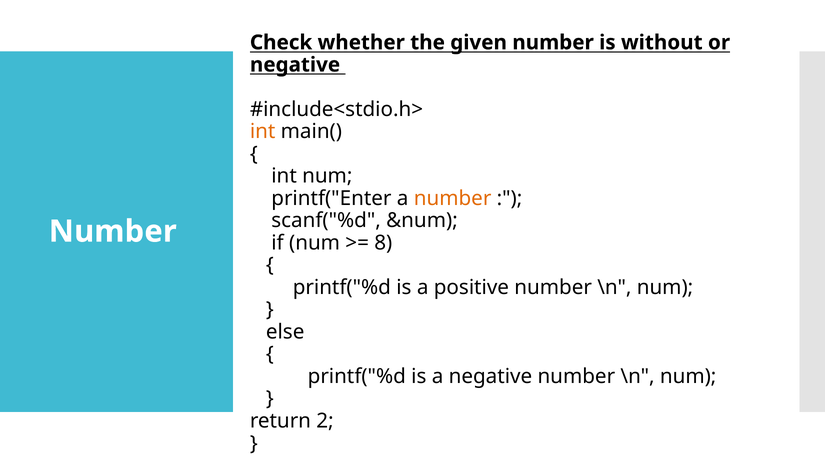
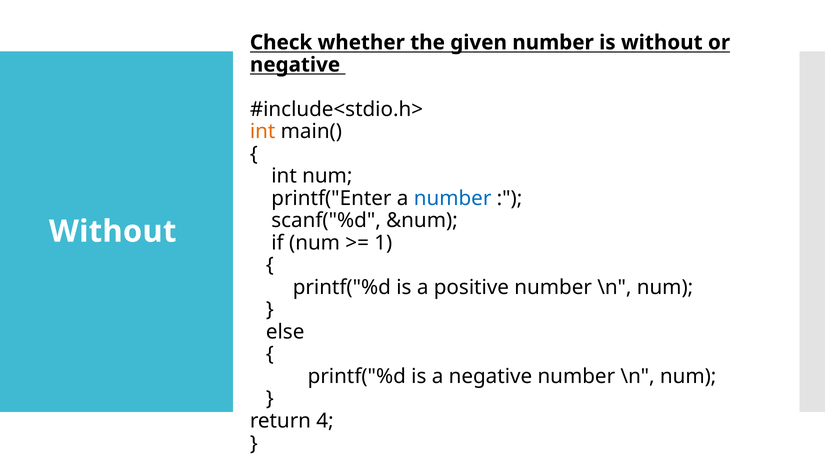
number colour: orange -> blue (453, 198)
Number: Number -> Without (113, 232)
8: 8 -> 1 (383, 243)
2: 2 -> 4 (325, 421)
